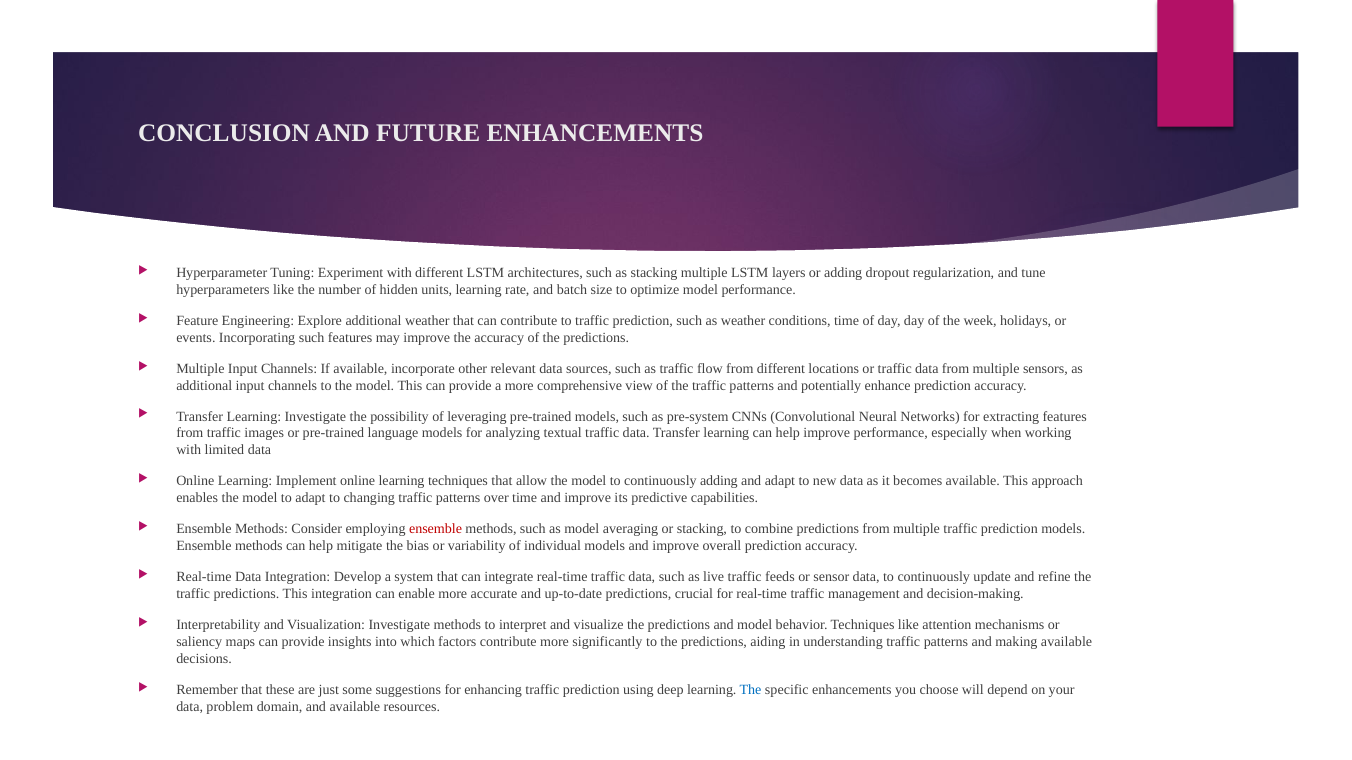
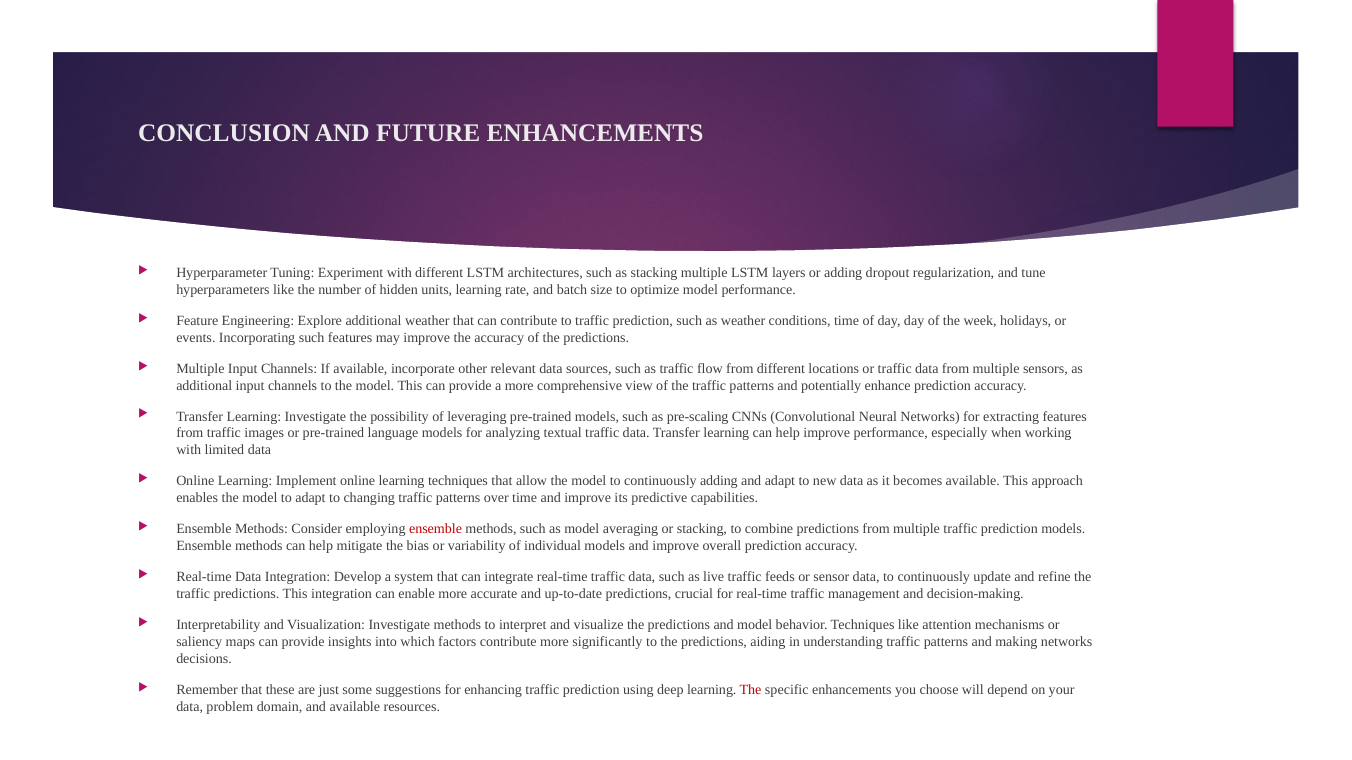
pre-system: pre-system -> pre-scaling (698, 417)
making available: available -> networks (1067, 642)
The colour: blue -> red (751, 690)
